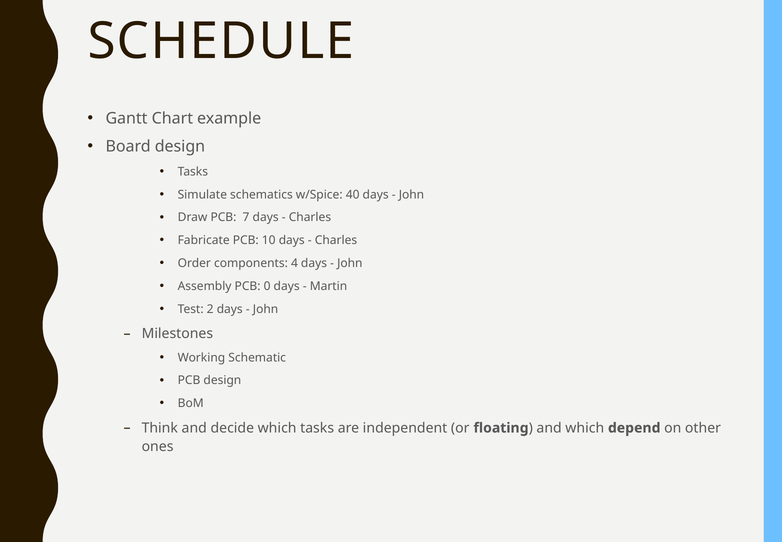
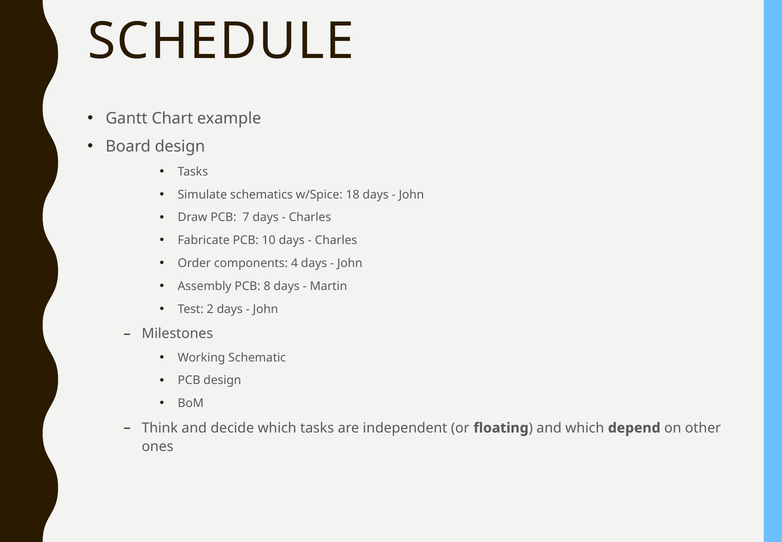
40: 40 -> 18 (353, 194)
0: 0 -> 8 (267, 286)
